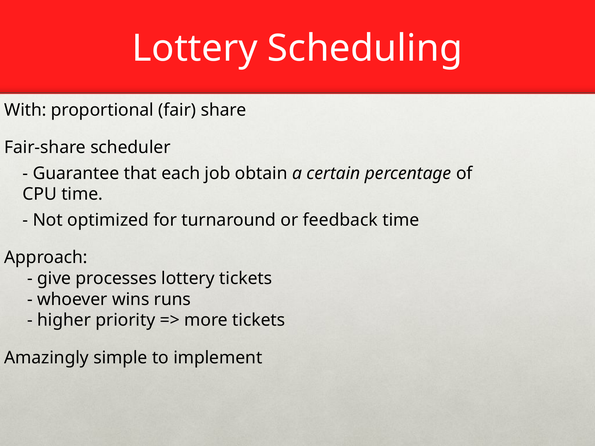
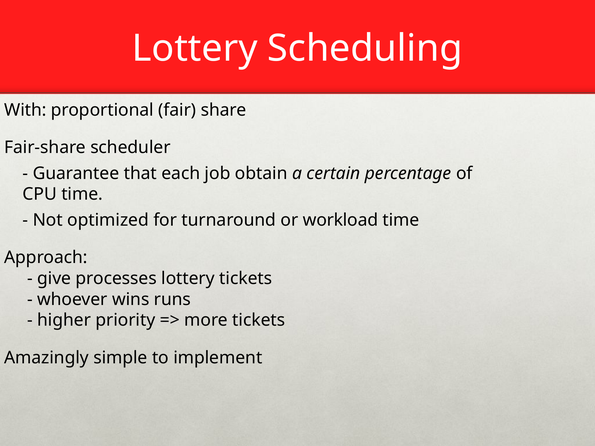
feedback: feedback -> workload (340, 220)
